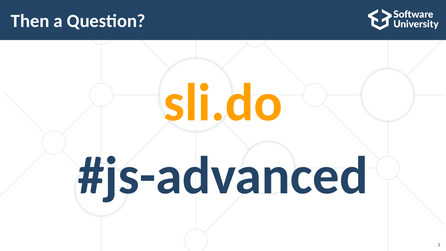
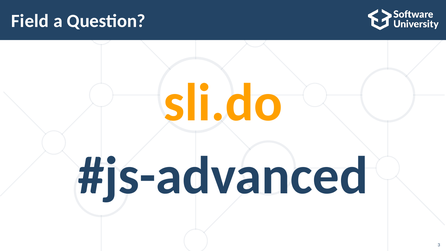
Then: Then -> Field (30, 21)
